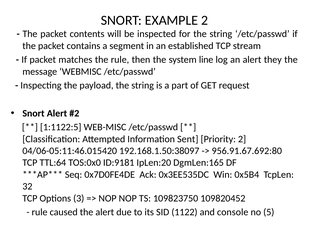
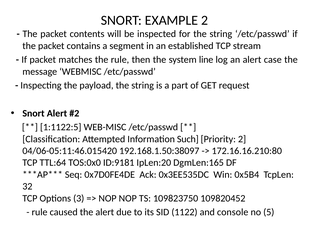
they: they -> case (273, 60)
Sent: Sent -> Such (188, 139)
956.91.67.692:80: 956.91.67.692:80 -> 172.16.16.210:80 (247, 151)
